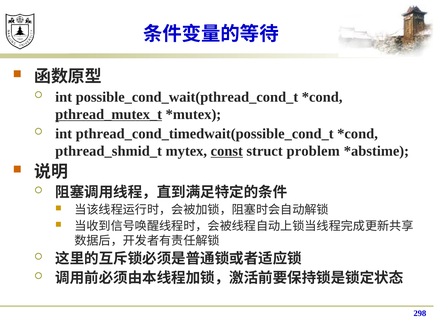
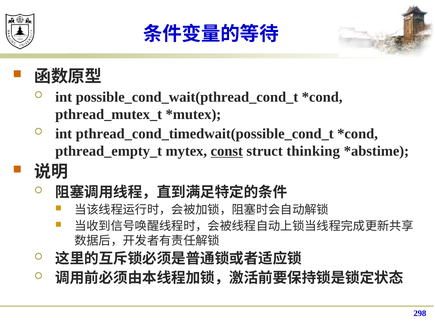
pthread_mutex_t underline: present -> none (109, 115)
pthread_shmid_t: pthread_shmid_t -> pthread_empty_t (109, 151)
problem: problem -> thinking (313, 151)
